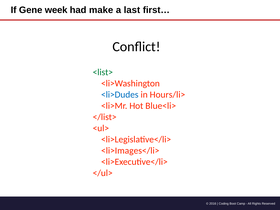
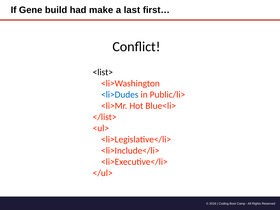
week: week -> build (56, 10)
<list> colour: green -> black (103, 72)
Hours/li>: Hours/li> -> Public/li> (167, 95)
<li>Images</li>: <li>Images</li> -> <li>Include</li> (130, 151)
